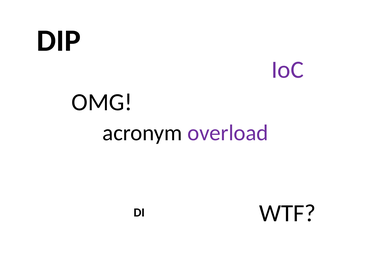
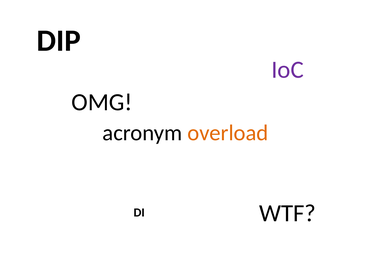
overload colour: purple -> orange (228, 133)
